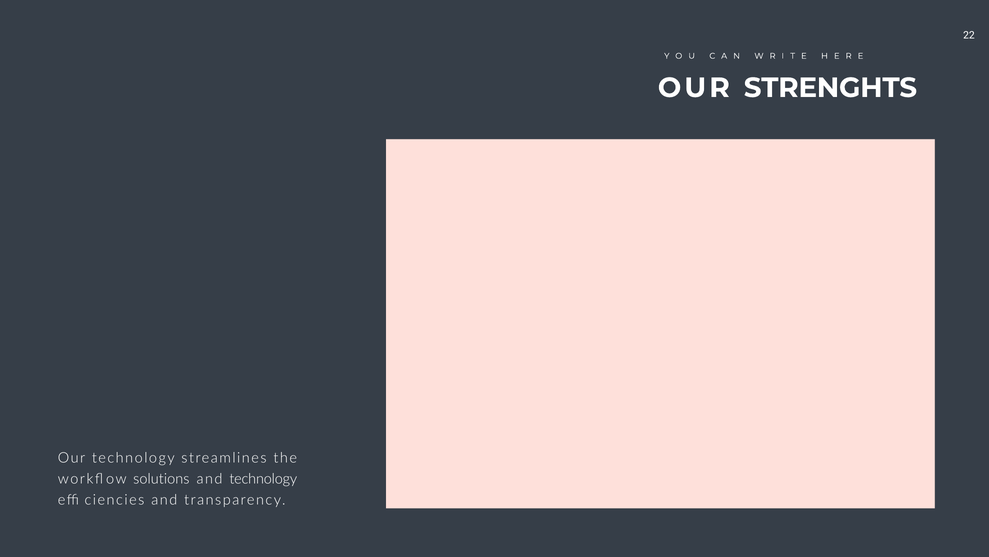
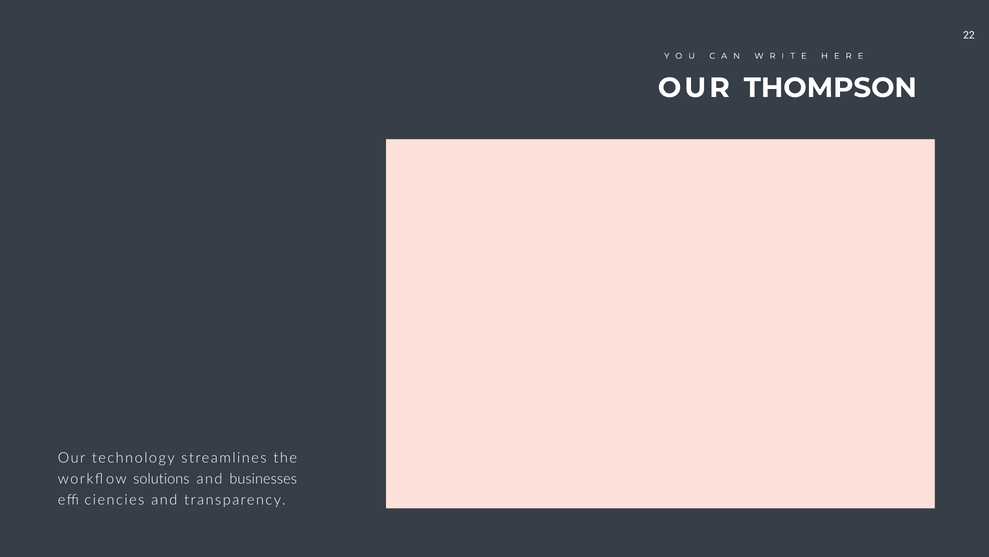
STRENGHTS: STRENGHTS -> THOMPSON (830, 88)
and technology: technology -> businesses (263, 479)
